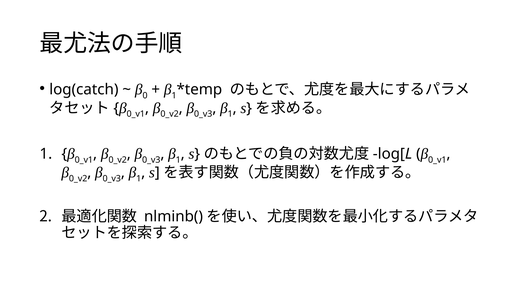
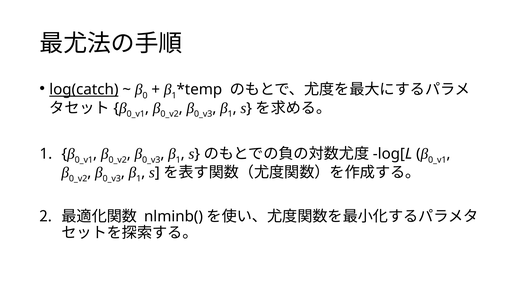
log(catch underline: none -> present (84, 90)
